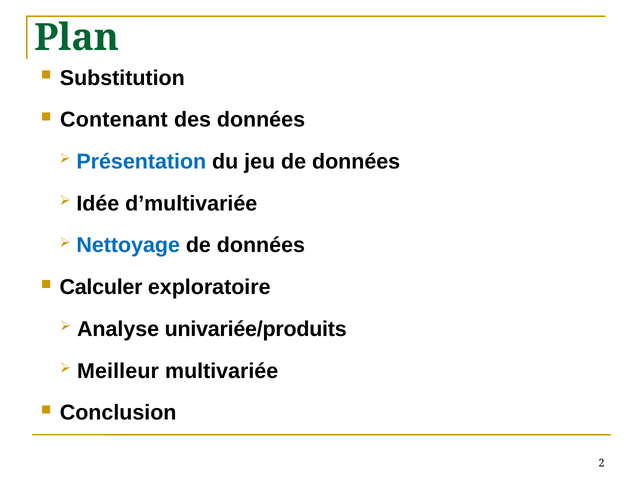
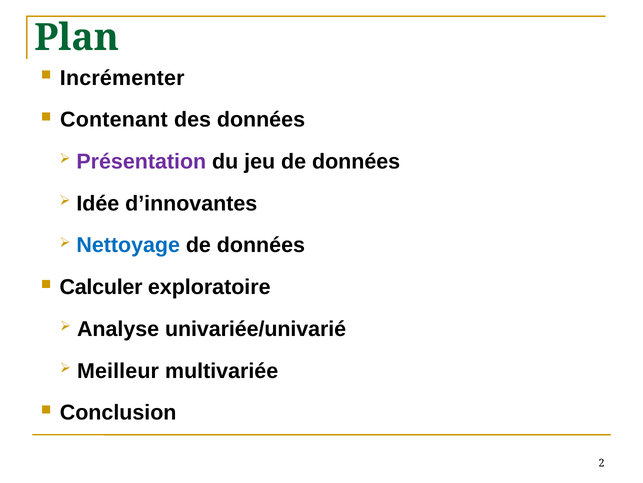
Substitution: Substitution -> Incrémenter (122, 78)
Présentation colour: blue -> purple (141, 161)
d’multivariée: d’multivariée -> d’innovantes (191, 203)
univariée/produits: univariée/produits -> univariée/univarié (256, 329)
